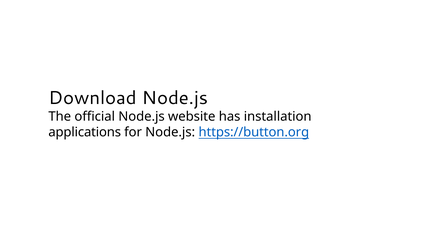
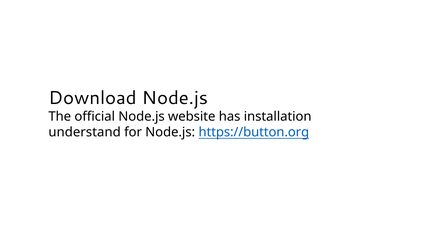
applications: applications -> understand (85, 132)
